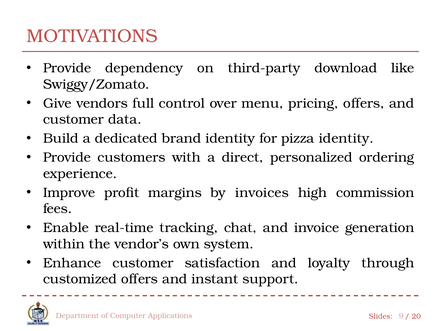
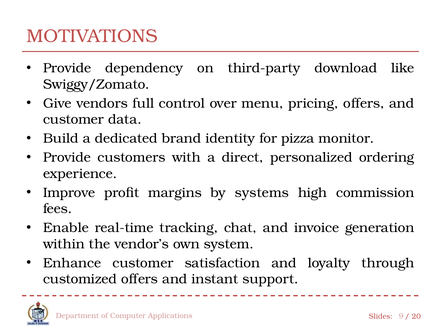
pizza identity: identity -> monitor (346, 138)
invoices: invoices -> systems (262, 192)
